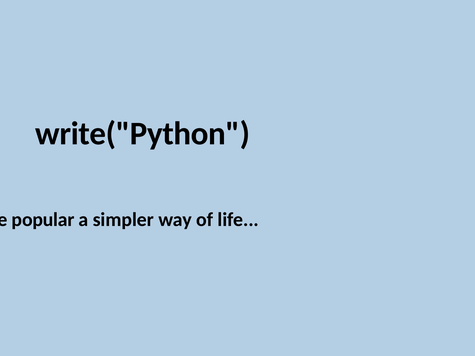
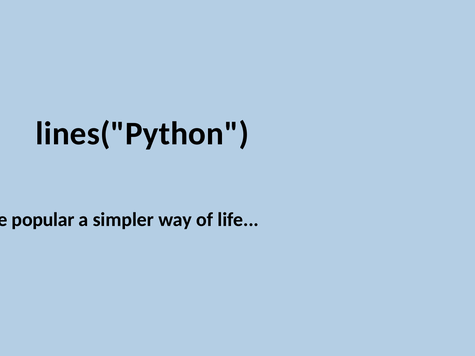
write("Python: write("Python -> lines("Python (142, 134)
